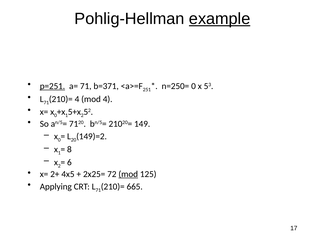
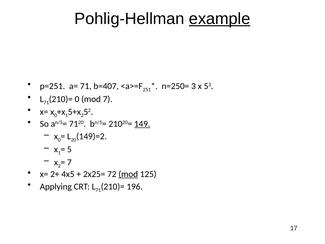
p=251 underline: present -> none (52, 86)
b=371: b=371 -> b=407 (106, 86)
n=250= 0: 0 -> 3 (193, 86)
4: 4 -> 0 (77, 99)
mod 4: 4 -> 7 (108, 99)
149 underline: none -> present (142, 124)
8: 8 -> 5 (69, 149)
6: 6 -> 7 (69, 162)
665: 665 -> 196 (135, 187)
